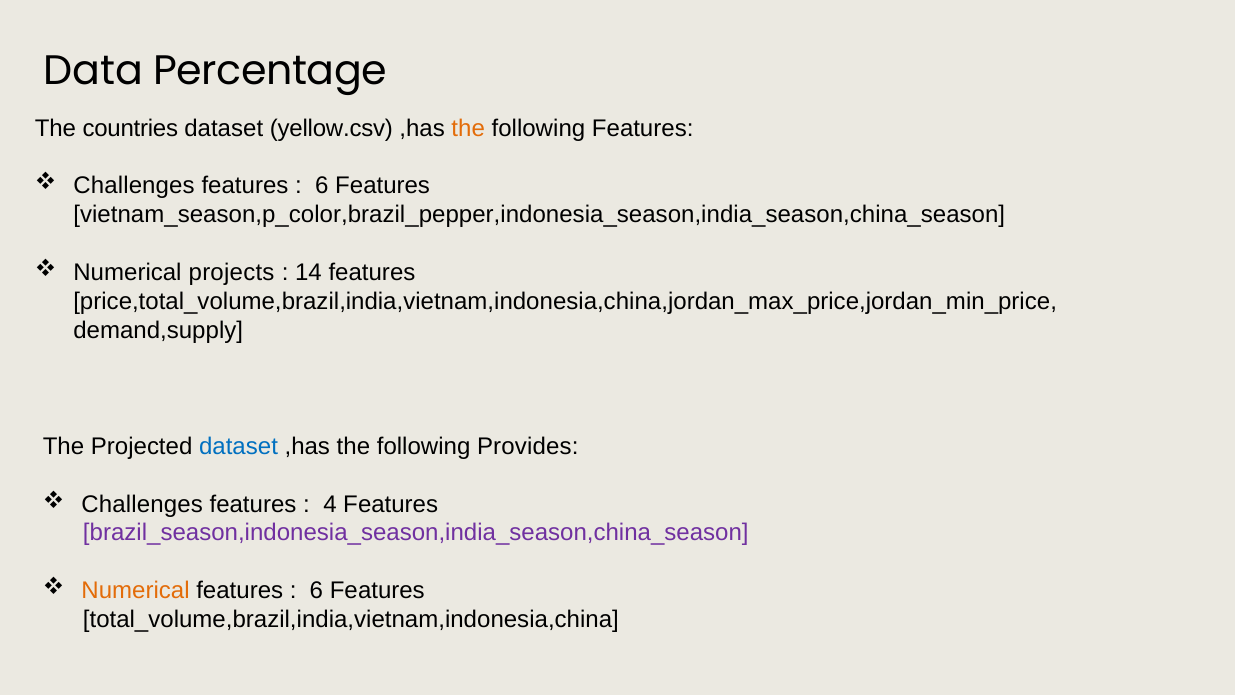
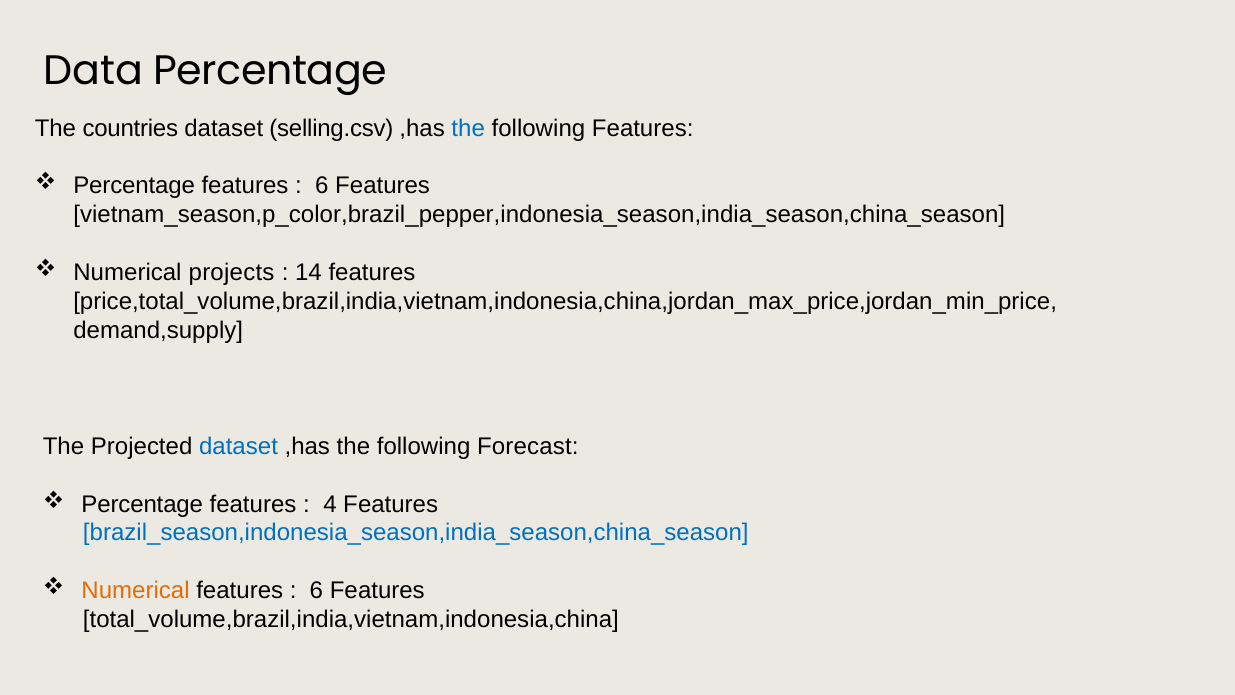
yellow.csv: yellow.csv -> selling.csv (331, 128)
the colour: orange -> blue (468, 128)
Challenges: Challenges -> Percentage (134, 186)
Provides: Provides -> Forecast (528, 446)
Challenges: Challenges -> Percentage (142, 504)
brazil_season,indonesia_season,india_season,china_season colour: purple -> blue (416, 533)
